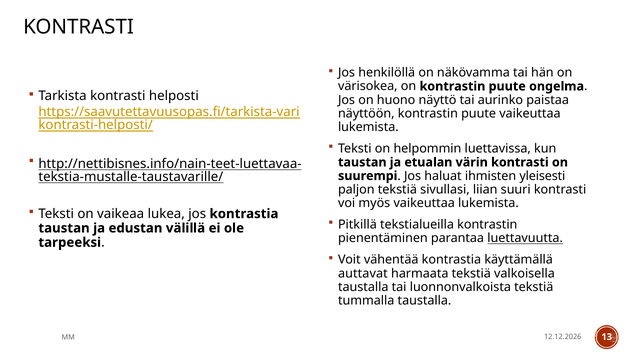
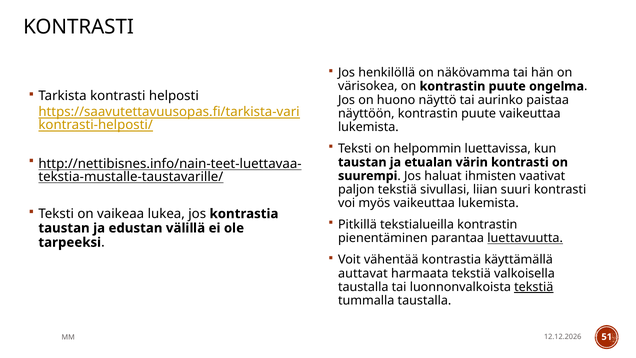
yleisesti: yleisesti -> vaativat (542, 176)
tekstiä underline: none -> present (534, 287)
13: 13 -> 51 (607, 337)
